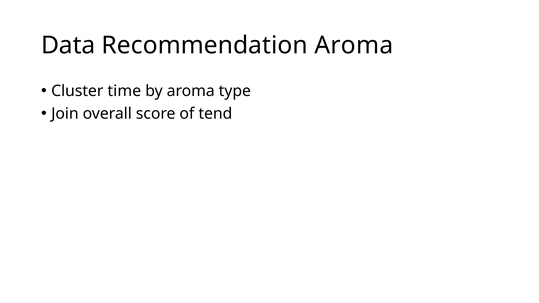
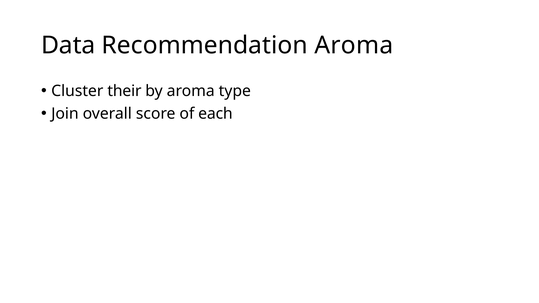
time: time -> their (124, 91)
tend: tend -> each (215, 114)
